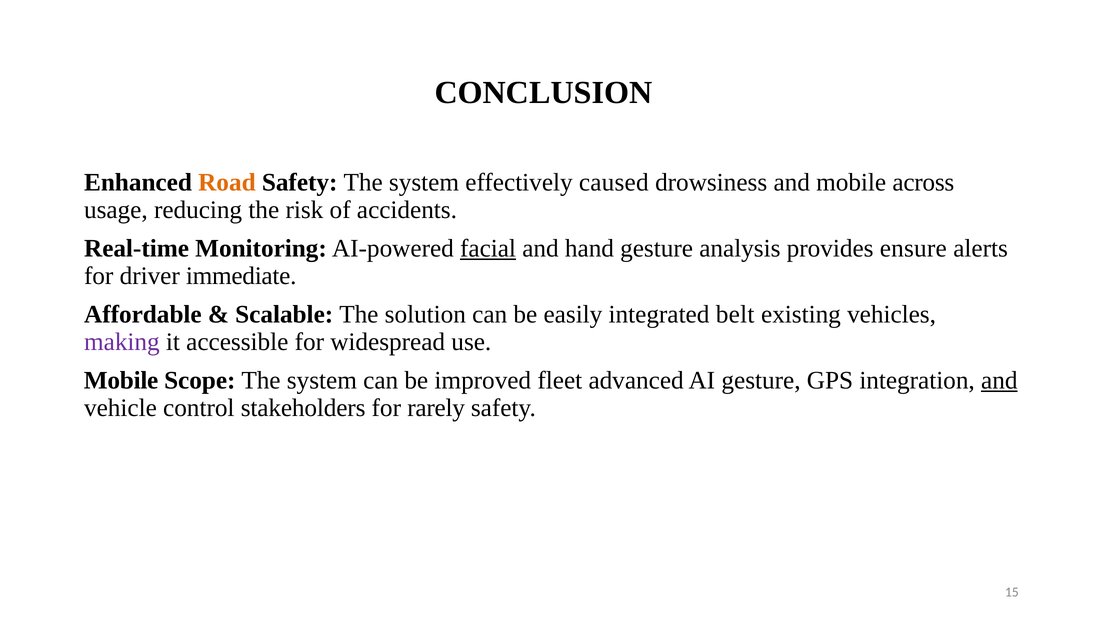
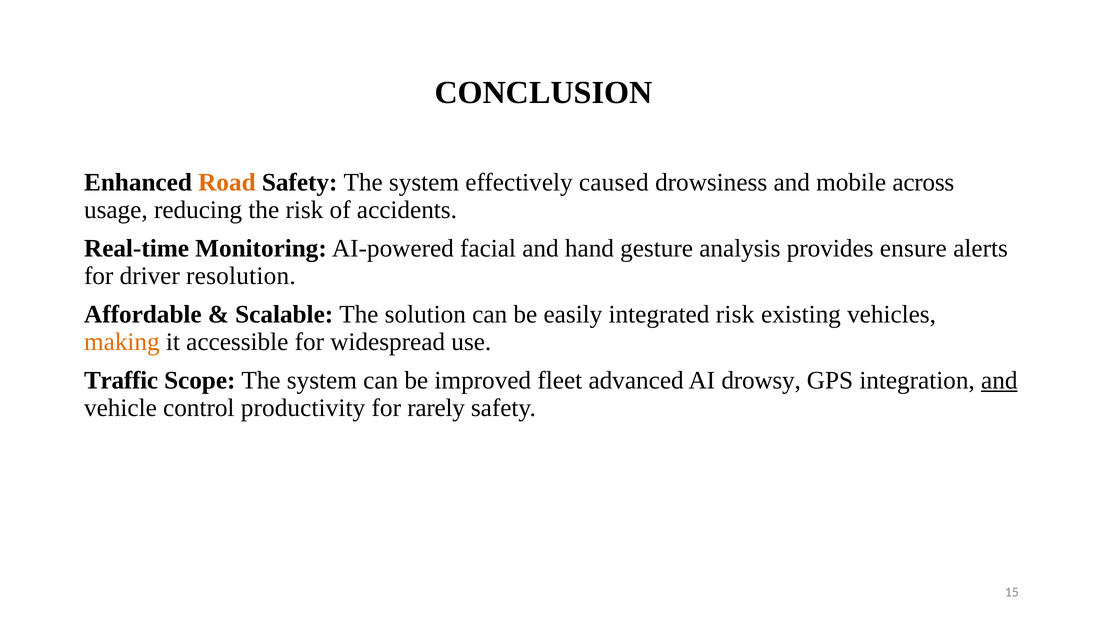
facial underline: present -> none (488, 249)
immediate: immediate -> resolution (241, 276)
integrated belt: belt -> risk (735, 315)
making colour: purple -> orange (122, 342)
Mobile: Mobile -> Traffic (121, 381)
AI gesture: gesture -> drowsy (761, 381)
stakeholders: stakeholders -> productivity (303, 408)
